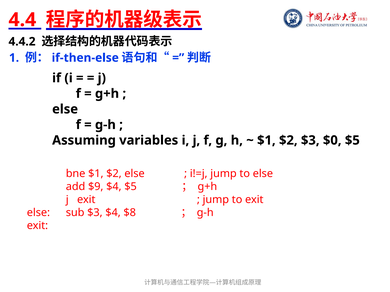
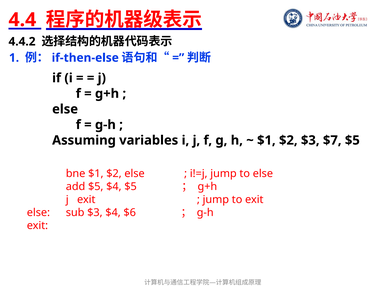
$0: $0 -> $7 (332, 141)
add $9: $9 -> $5 (96, 187)
$8: $8 -> $6 (130, 213)
